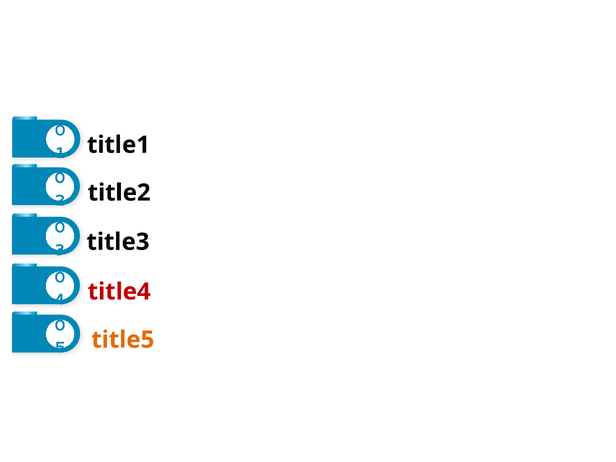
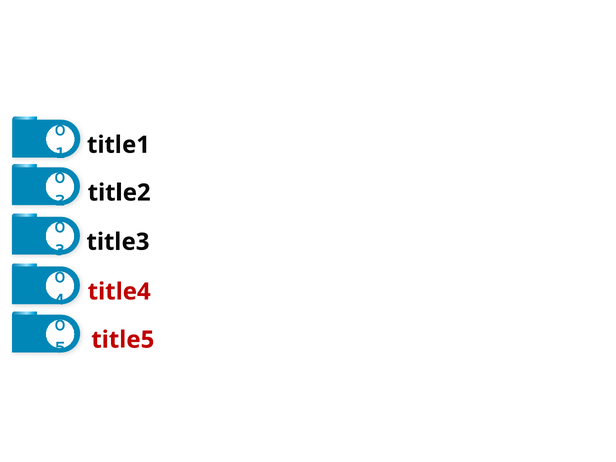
title5 colour: orange -> red (123, 340)
